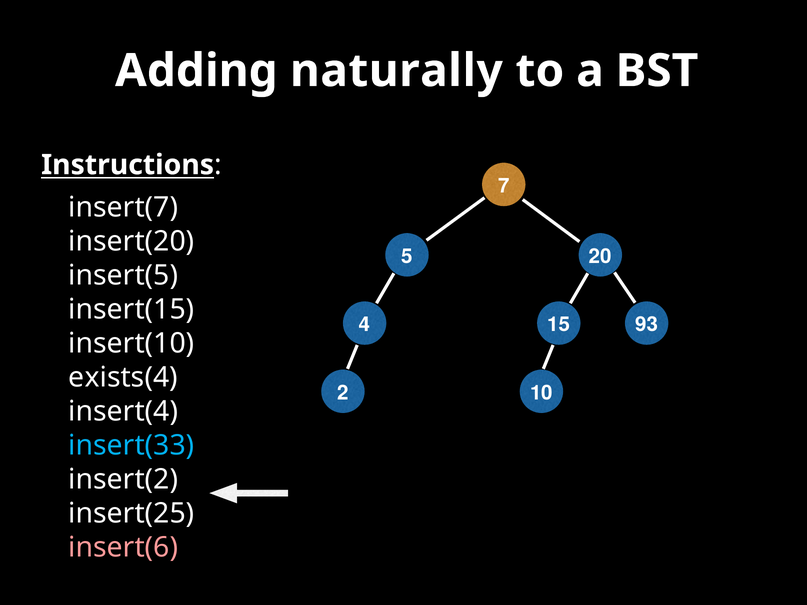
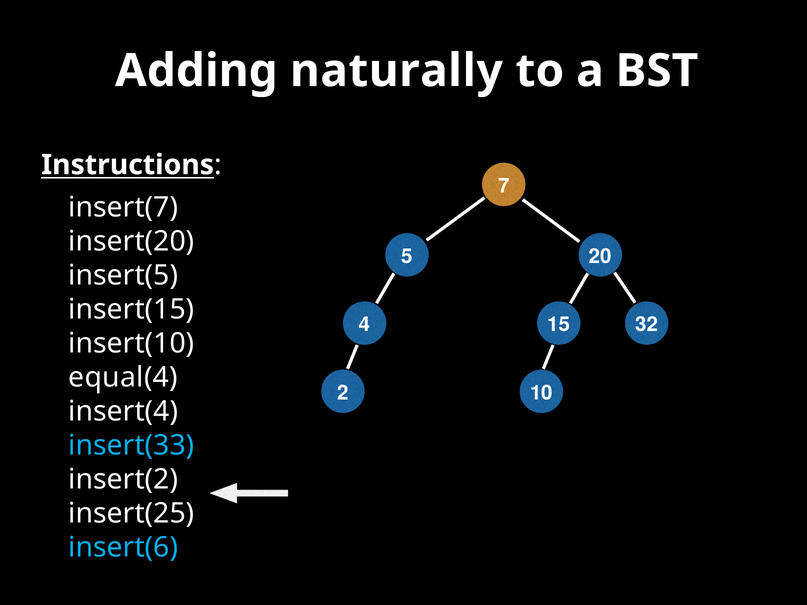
93: 93 -> 32 (647, 325)
exists(4: exists(4 -> equal(4 (123, 378)
insert(6 colour: pink -> light blue (123, 548)
